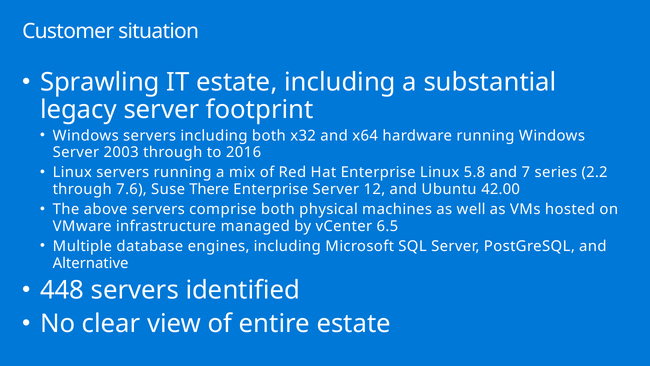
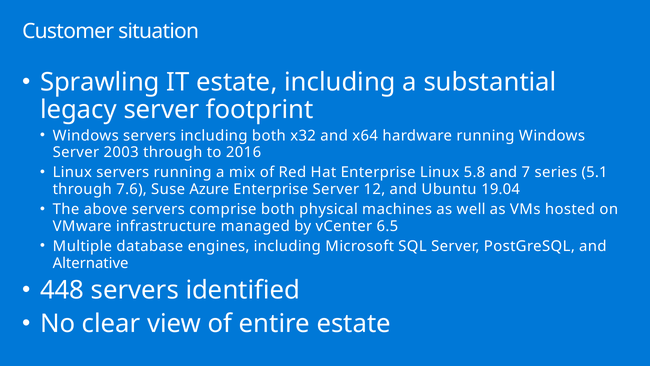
2.2: 2.2 -> 5.1 (595, 172)
There: There -> Azure (209, 189)
42.00: 42.00 -> 19.04 (501, 189)
